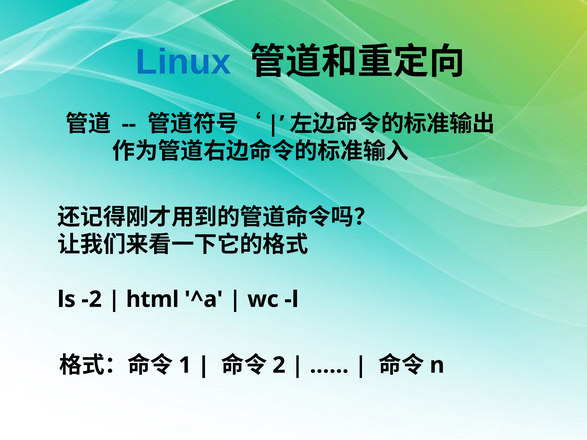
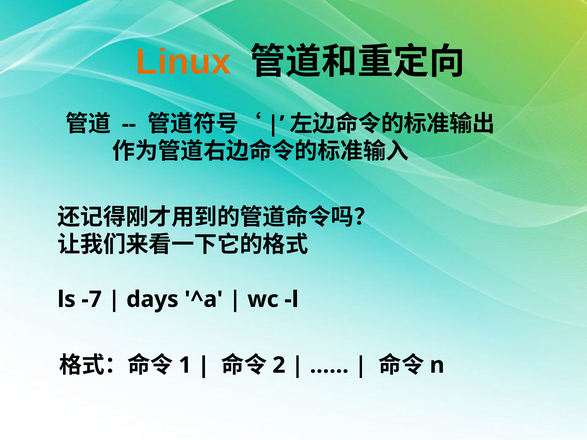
Linux colour: blue -> orange (183, 62)
-2: -2 -> -7 (92, 300)
html: html -> days (152, 300)
